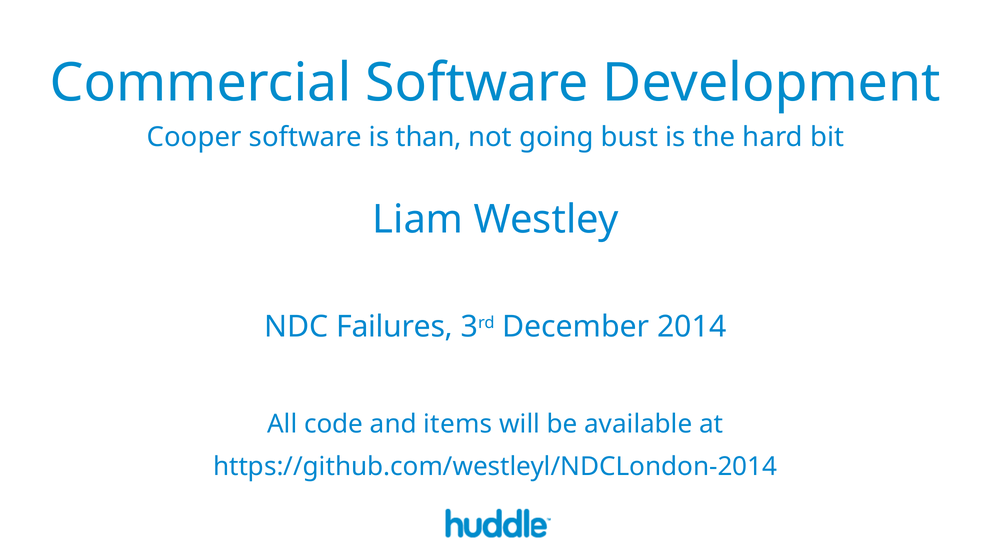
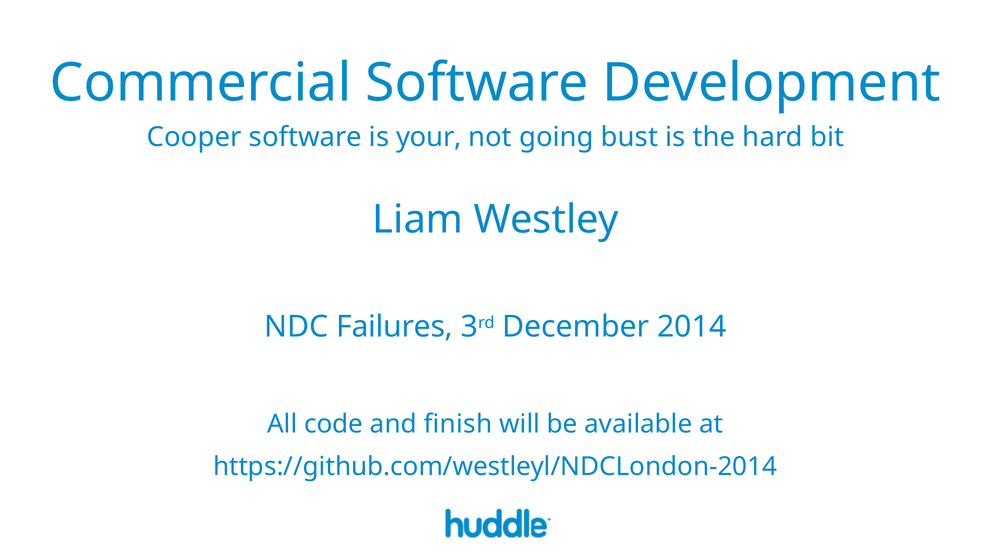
than: than -> your (429, 137)
items: items -> finish (458, 424)
